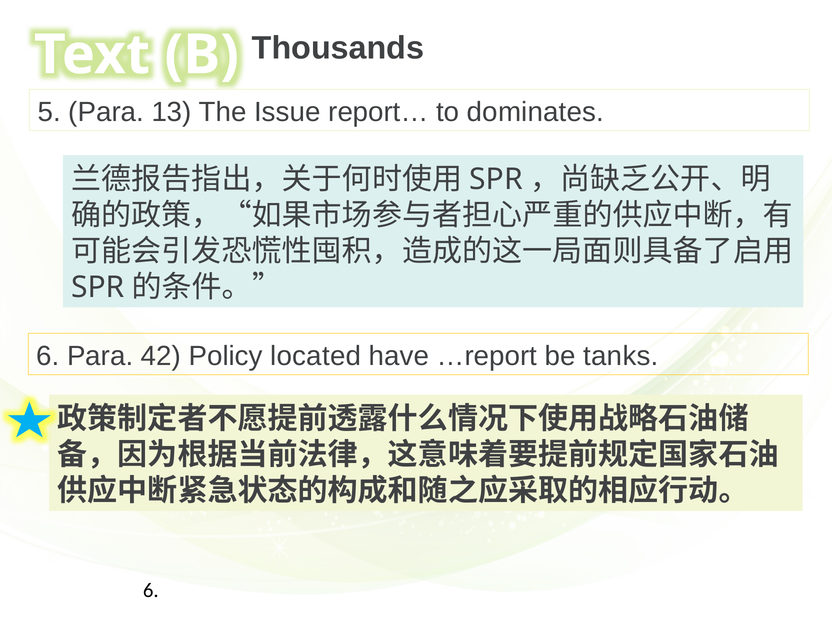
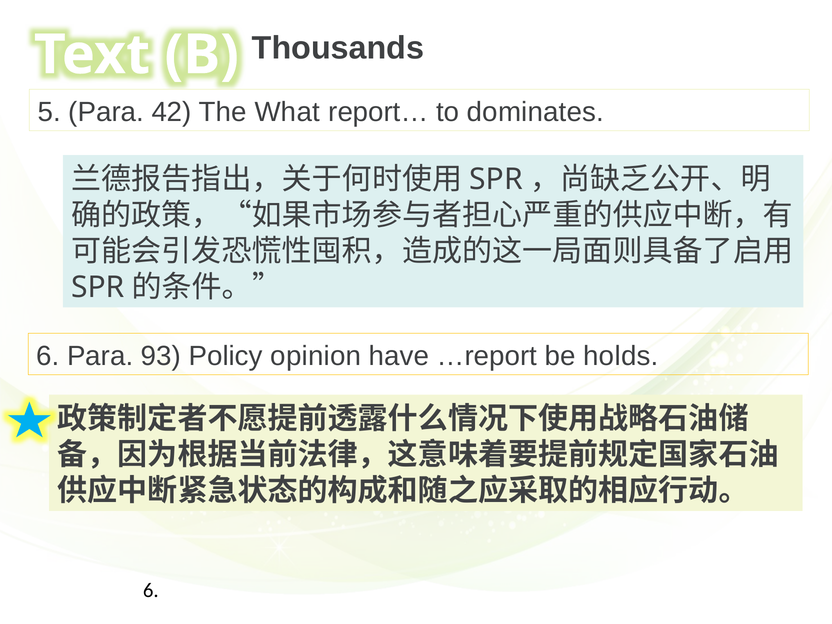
13: 13 -> 42 (172, 112)
Issue: Issue -> What (287, 112)
42: 42 -> 93 (161, 356)
located: located -> opinion (316, 356)
tanks: tanks -> holds (621, 356)
